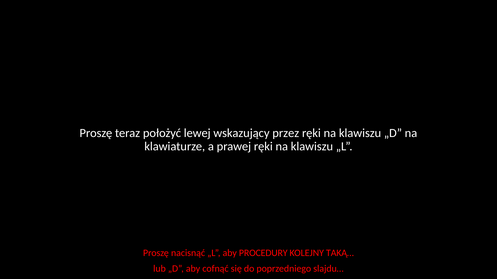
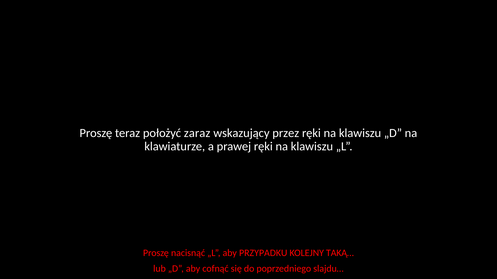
lewej: lewej -> zaraz (197, 133)
PROCEDURY: PROCEDURY -> PRZYPADKU (263, 253)
